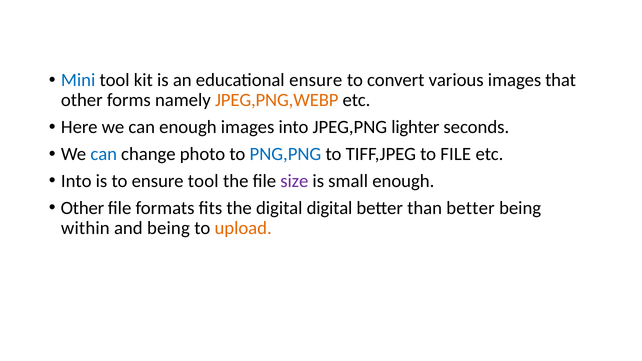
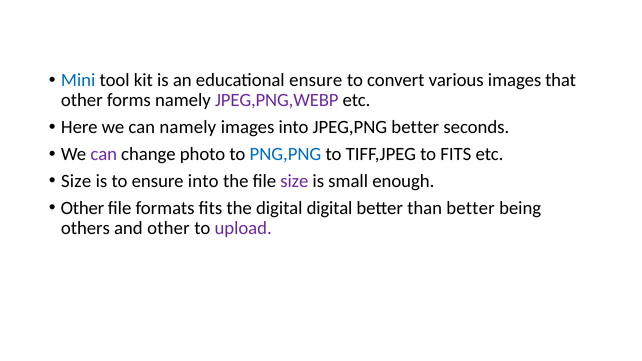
JPEG,PNG,WEBP colour: orange -> purple (277, 100)
can enough: enough -> namely (188, 127)
JPEG,PNG lighter: lighter -> better (415, 127)
can colour: blue -> purple (104, 154)
to FILE: FILE -> FITS (456, 154)
Into: Into -> Size (76, 181)
ensure tool: tool -> into (203, 181)
within: within -> others (85, 228)
and being: being -> other (168, 228)
upload colour: orange -> purple (243, 228)
